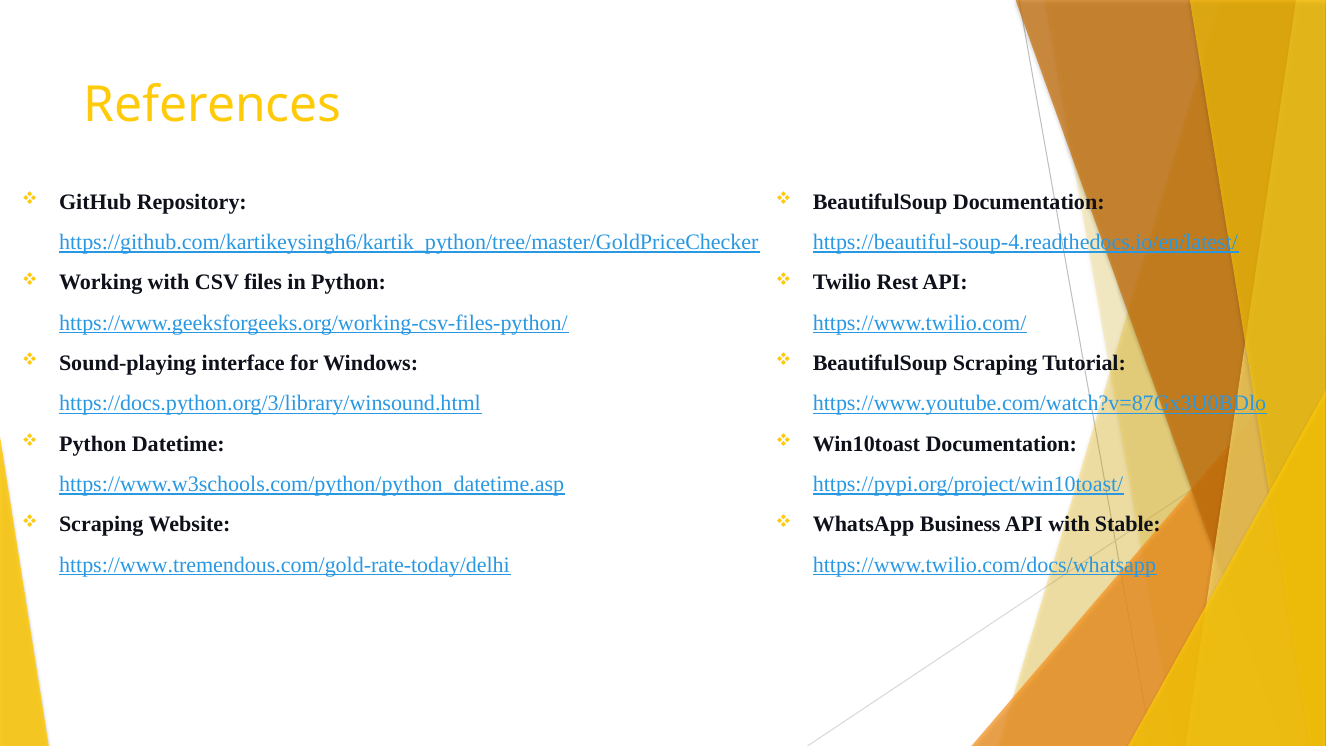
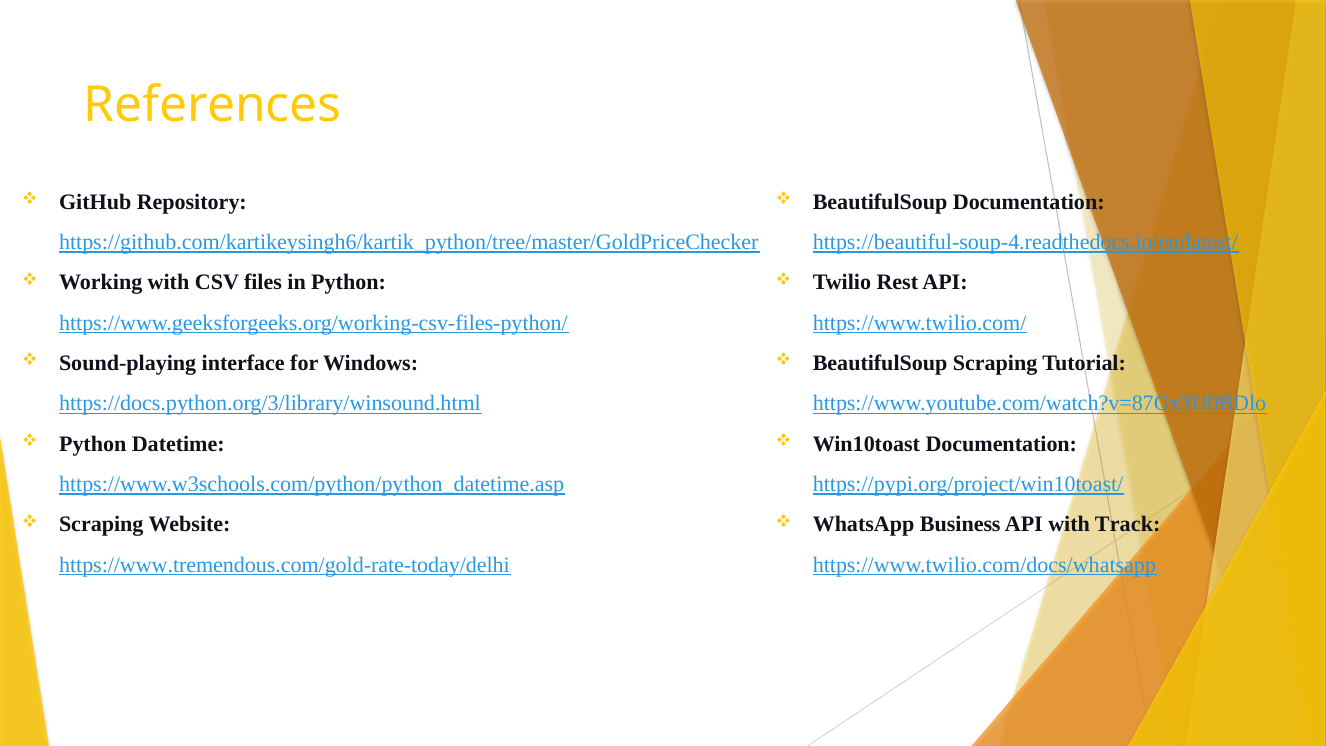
Stable: Stable -> Track (1128, 524)
